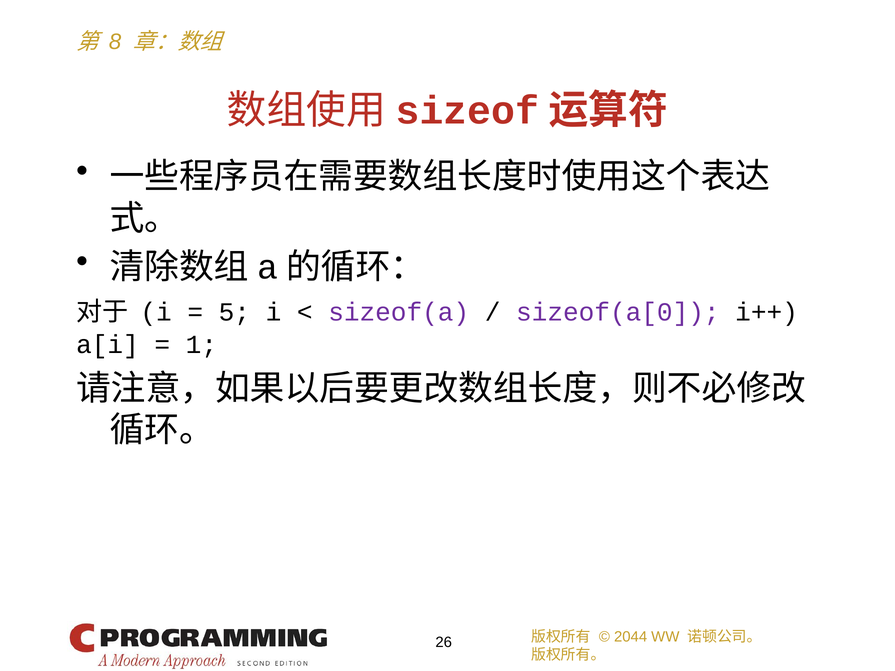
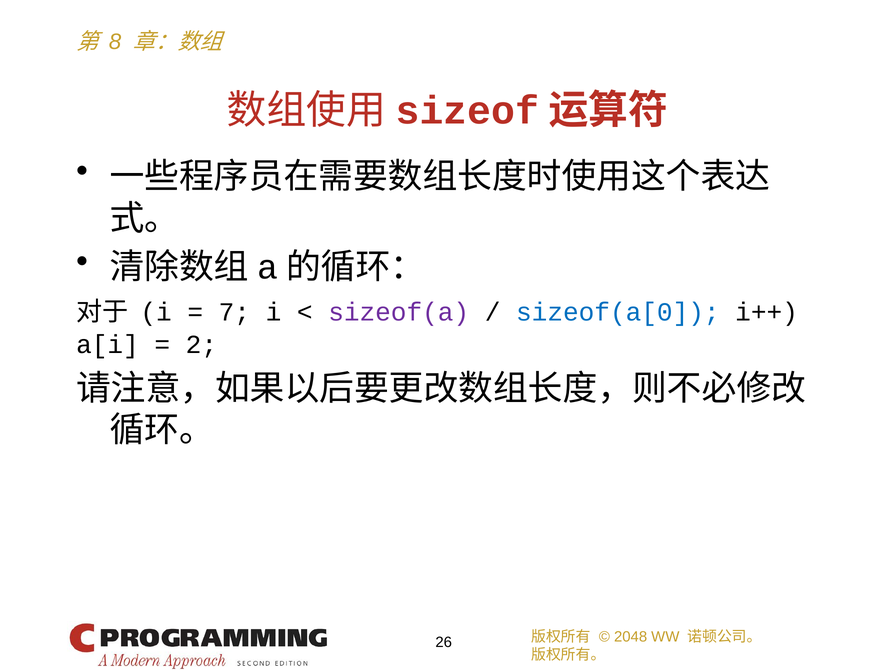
5: 5 -> 7 (234, 312)
sizeof(a[0 colour: purple -> blue (618, 312)
1: 1 -> 2 (201, 345)
2044: 2044 -> 2048 (631, 637)
